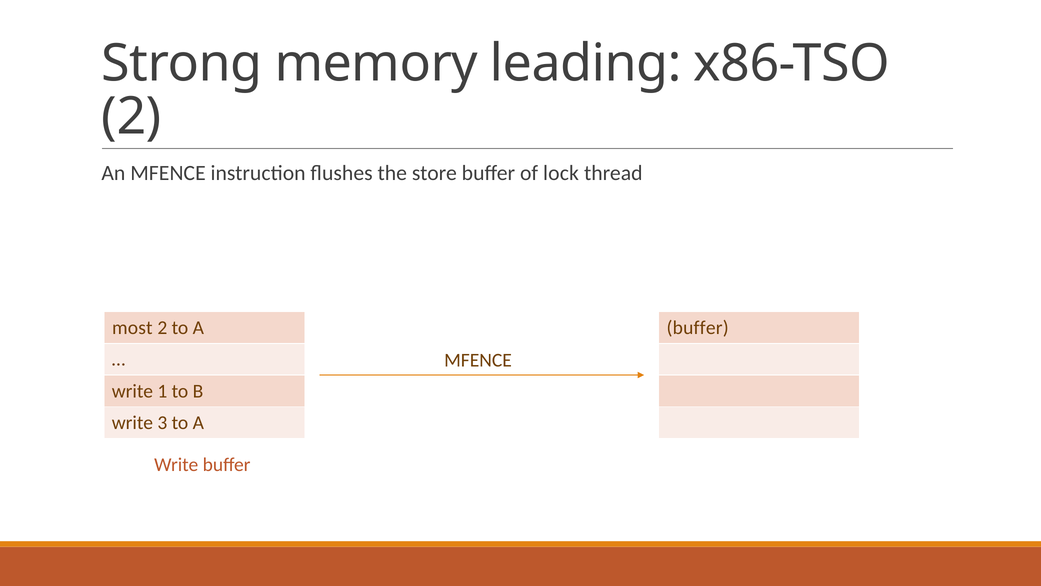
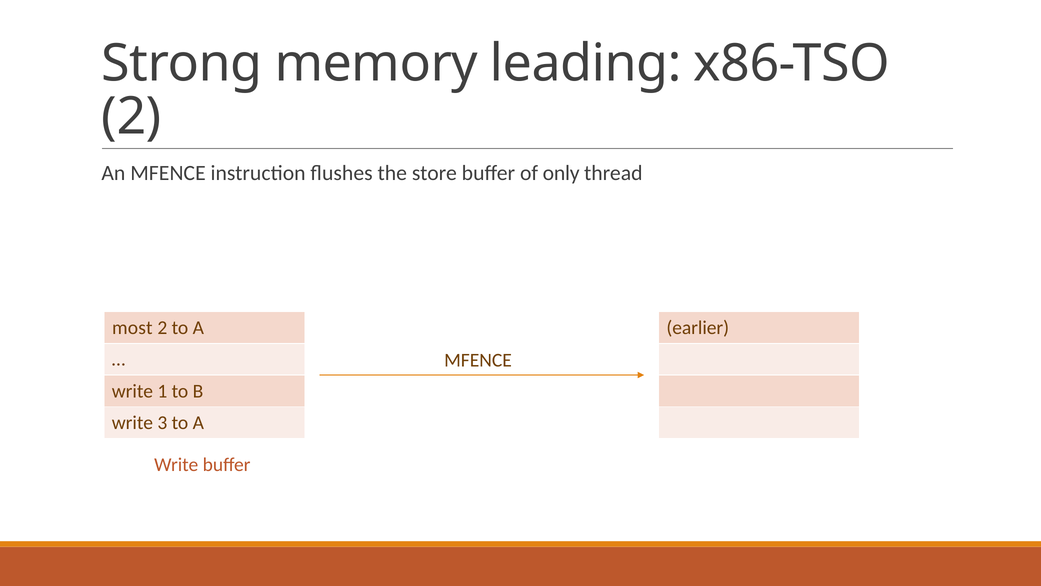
lock: lock -> only (561, 173)
buffer: buffer -> earlier (698, 327)
